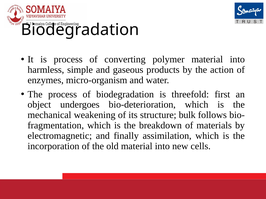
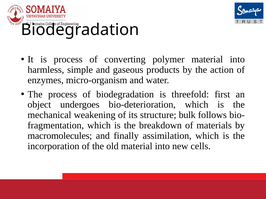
electromagnetic: electromagnetic -> macromolecules (60, 136)
